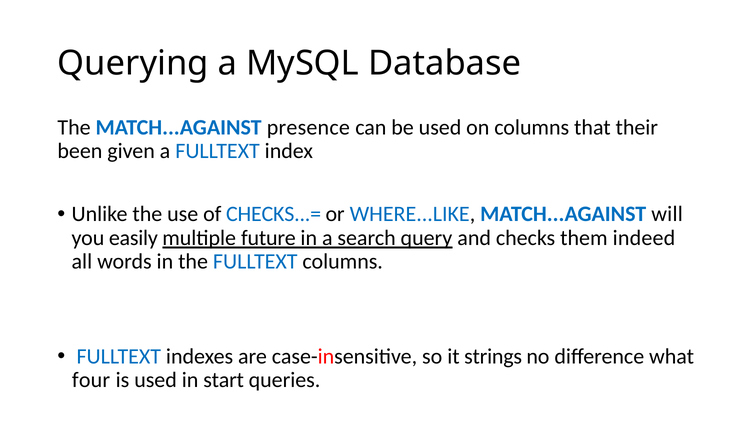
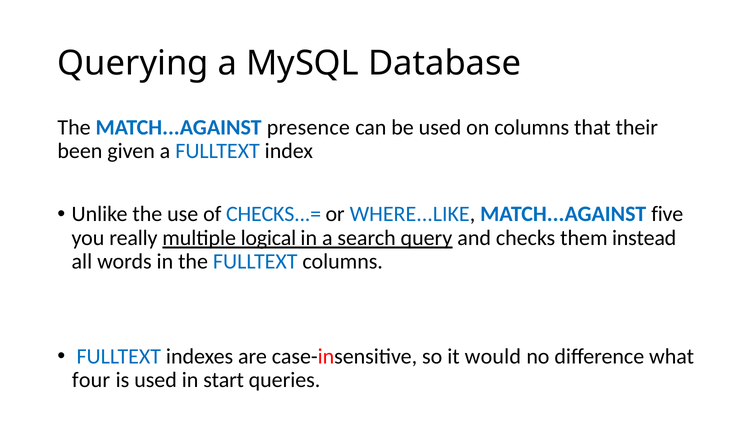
will: will -> five (667, 214)
easily: easily -> really (133, 238)
future: future -> logical (268, 238)
indeed: indeed -> instead (644, 238)
strings: strings -> would (493, 356)
